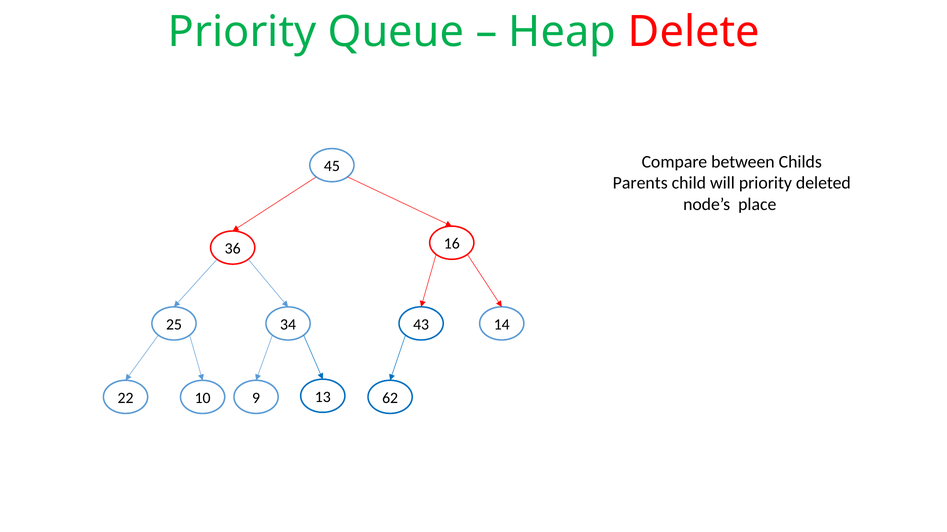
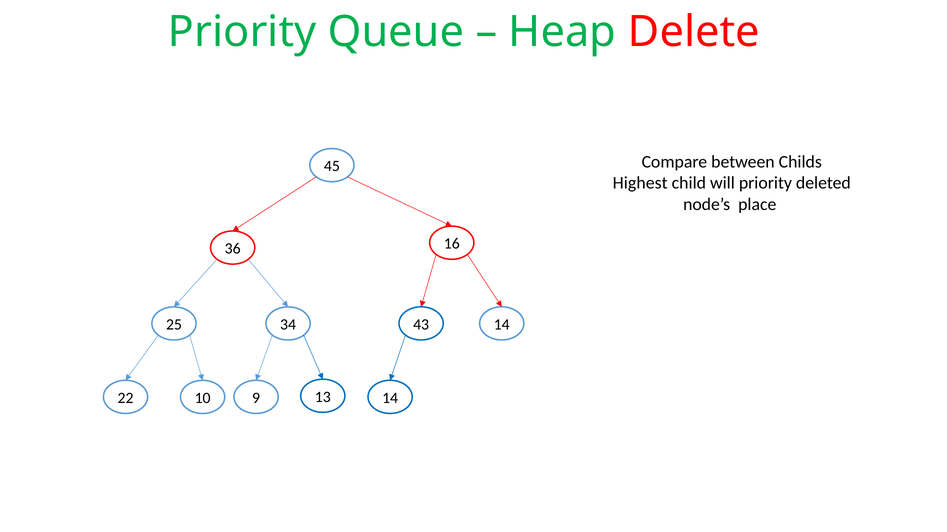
Parents: Parents -> Highest (640, 183)
13 62: 62 -> 14 (390, 398)
